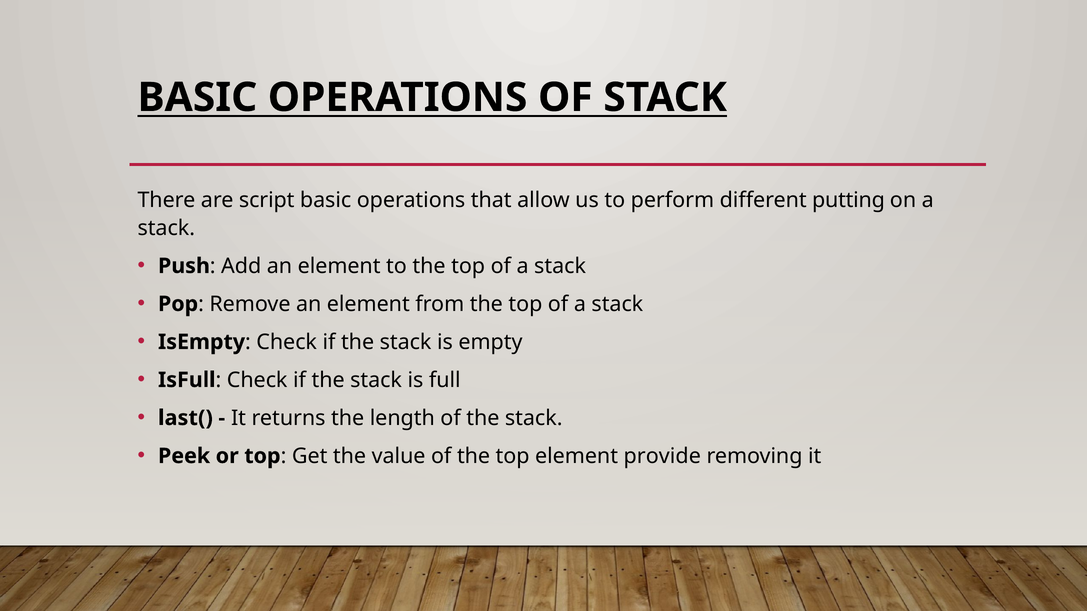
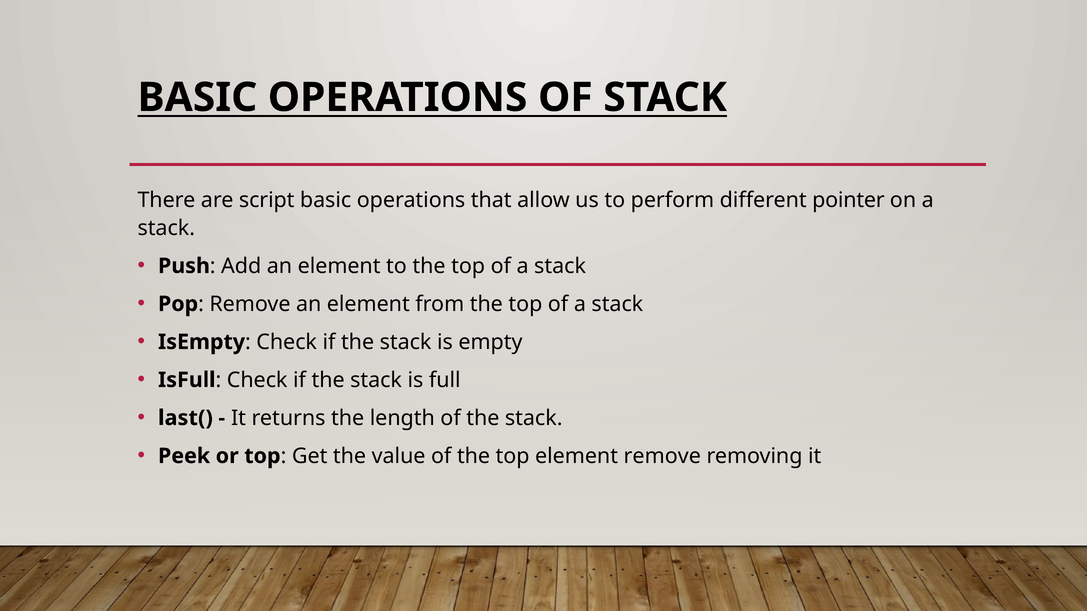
putting: putting -> pointer (848, 200)
element provide: provide -> remove (662, 456)
